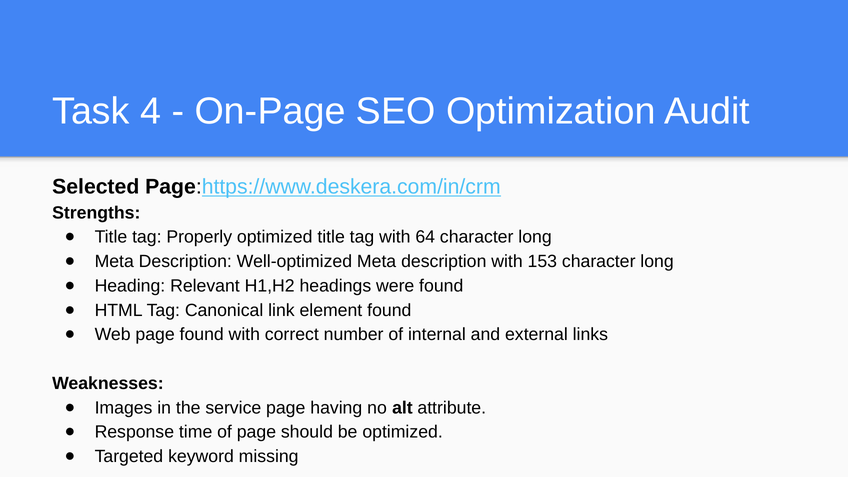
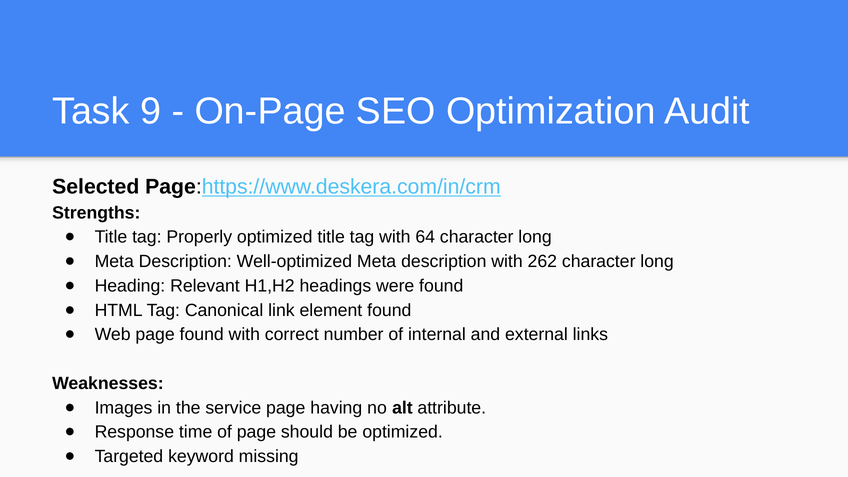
4: 4 -> 9 (151, 111)
153: 153 -> 262 (542, 262)
